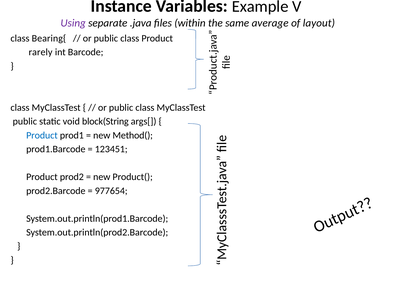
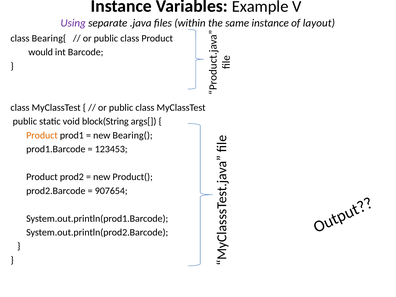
same average: average -> instance (270, 23)
rarely: rarely -> would (41, 52)
Product colour: blue -> orange (42, 135)
Method(: Method( -> Bearing( (133, 135)
123451: 123451 -> 123453 (111, 149)
977654: 977654 -> 907654 (111, 191)
